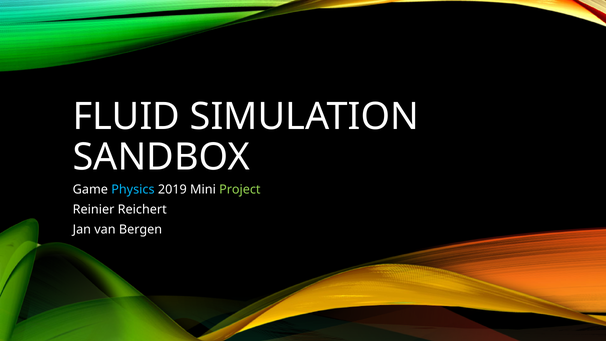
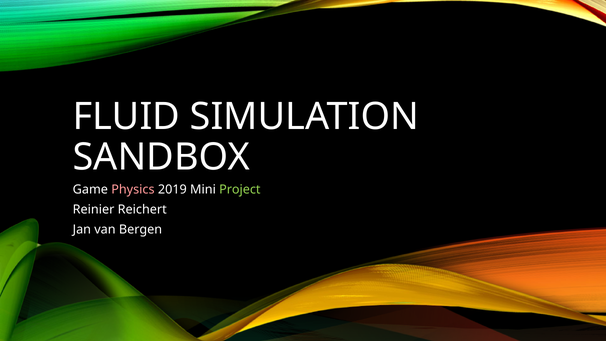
Physics colour: light blue -> pink (133, 190)
